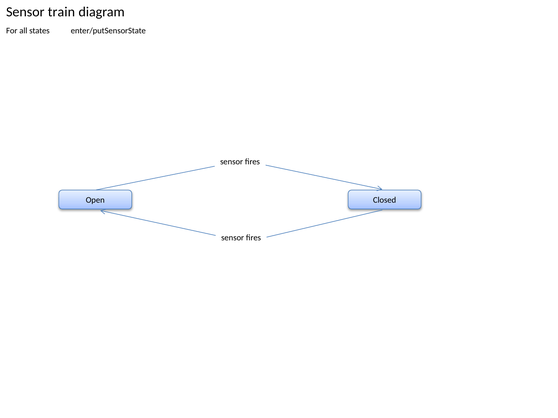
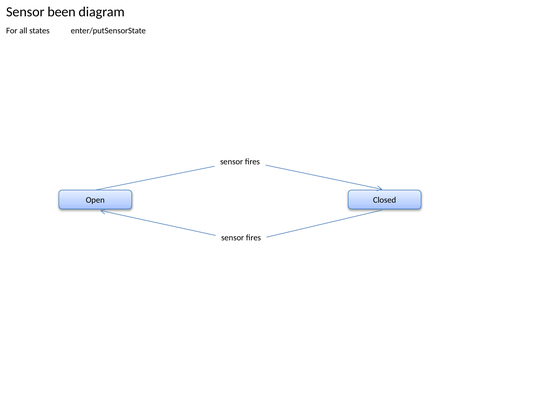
train: train -> been (62, 12)
